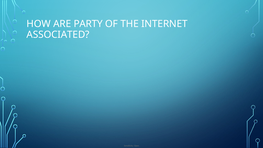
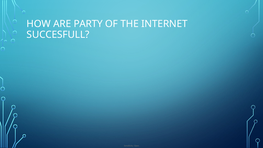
ASSOCIATED: ASSOCIATED -> SUCCESFULL (58, 35)
